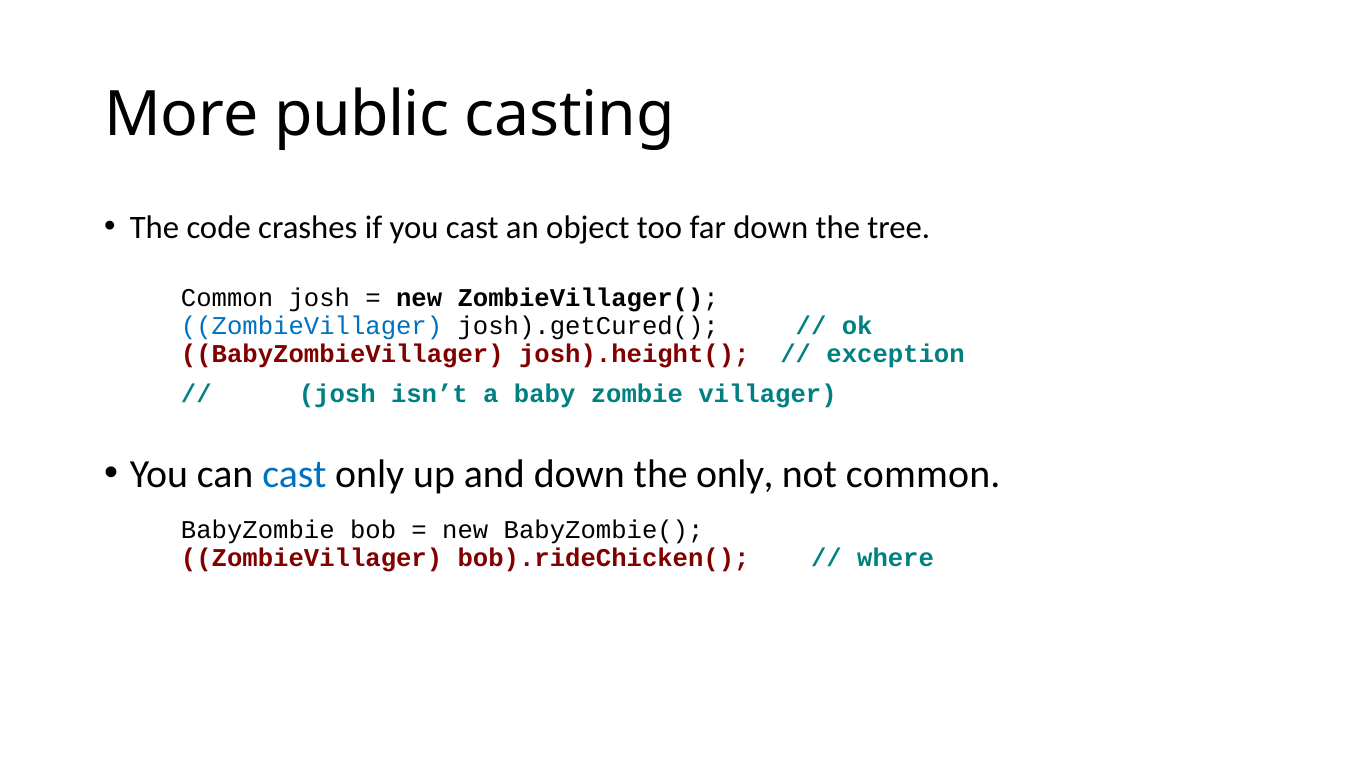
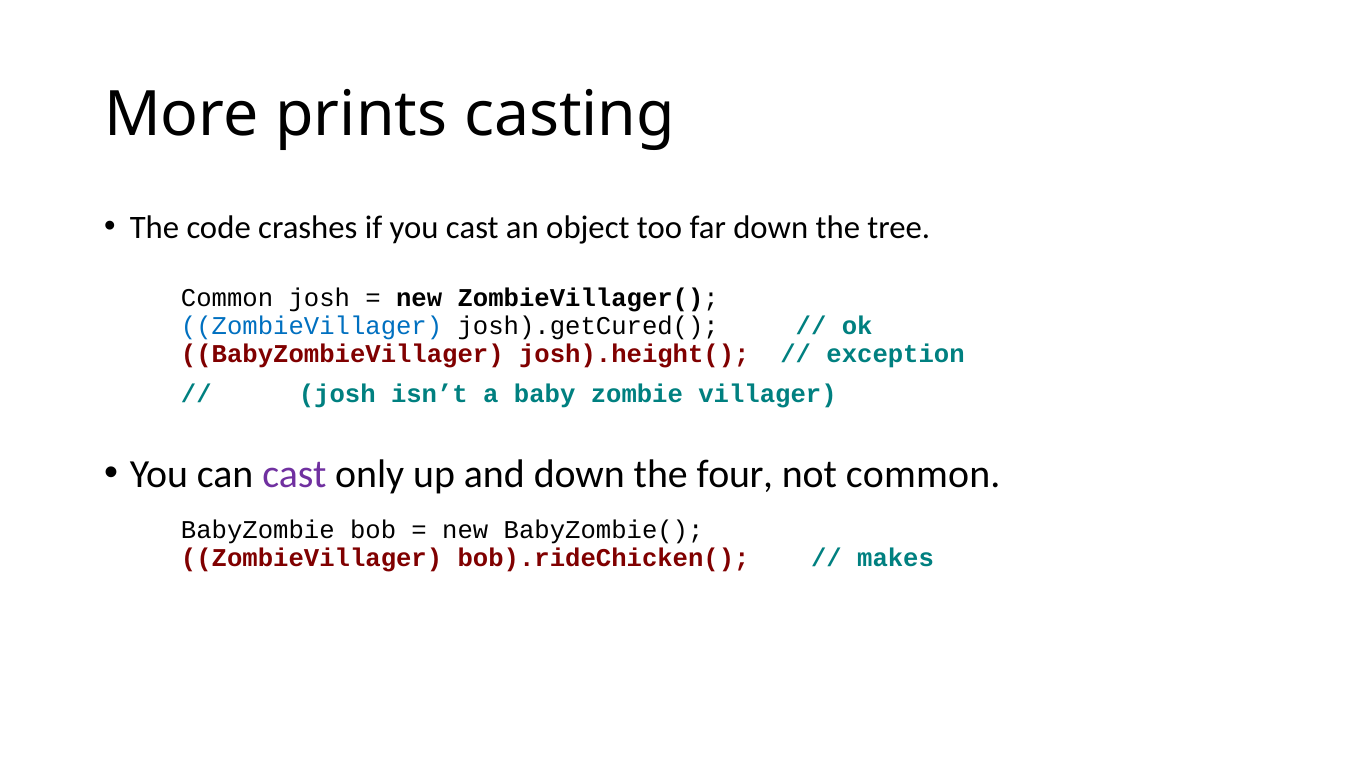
public: public -> prints (361, 115)
cast colour: blue -> purple (294, 474)
the only: only -> four (735, 474)
where: where -> makes (896, 558)
